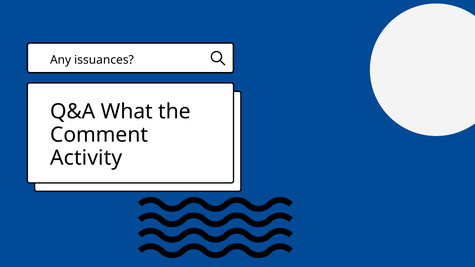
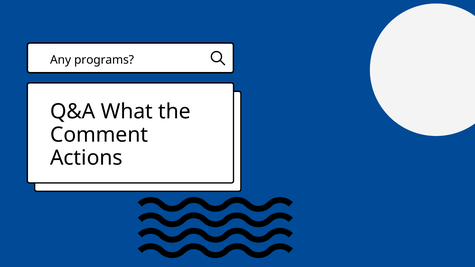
issuances: issuances -> programs (104, 60)
Activity: Activity -> Actions (86, 158)
